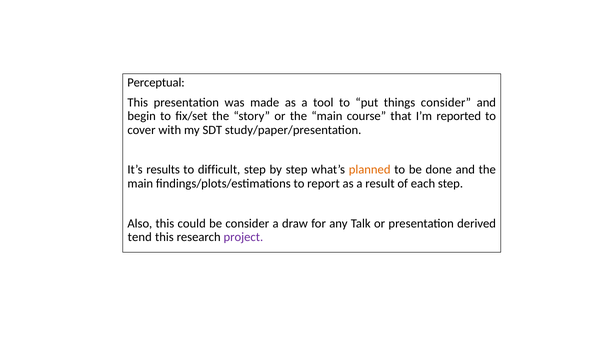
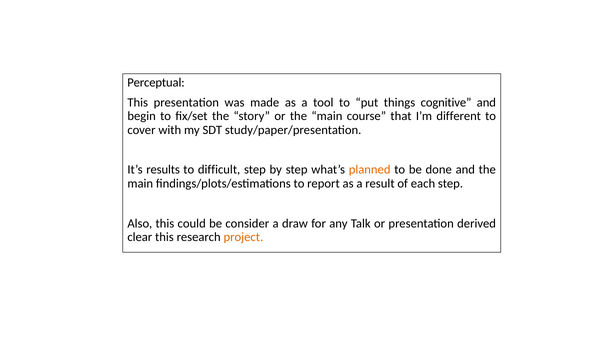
things consider: consider -> cognitive (446, 102)
reported: reported -> different (459, 116)
tend: tend -> clear (140, 237)
project colour: purple -> orange (243, 237)
